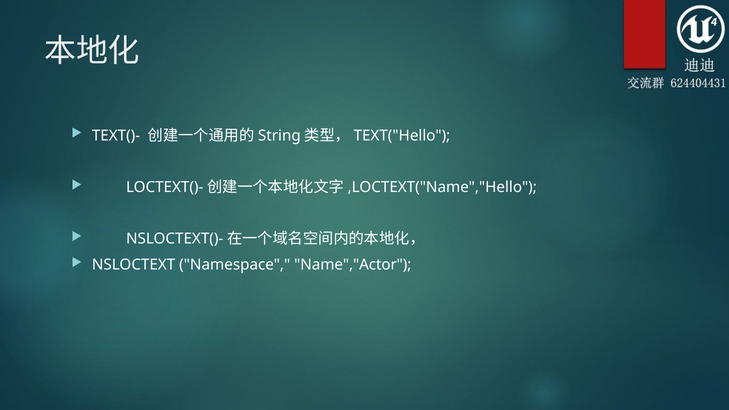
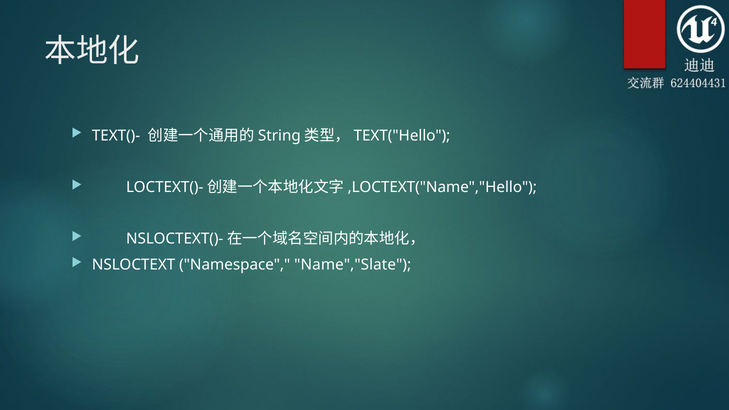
Name","Actor: Name","Actor -> Name","Slate (353, 265)
